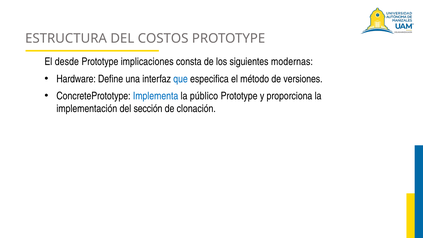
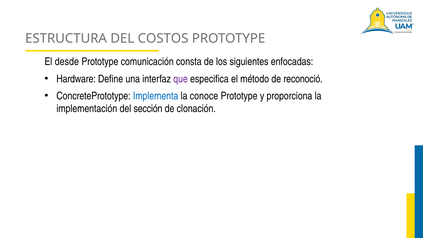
implicaciones: implicaciones -> comunicación (147, 62)
modernas: modernas -> enfocadas (292, 62)
que colour: blue -> purple (181, 79)
versiones: versiones -> reconoció (303, 79)
público: público -> conoce (204, 96)
